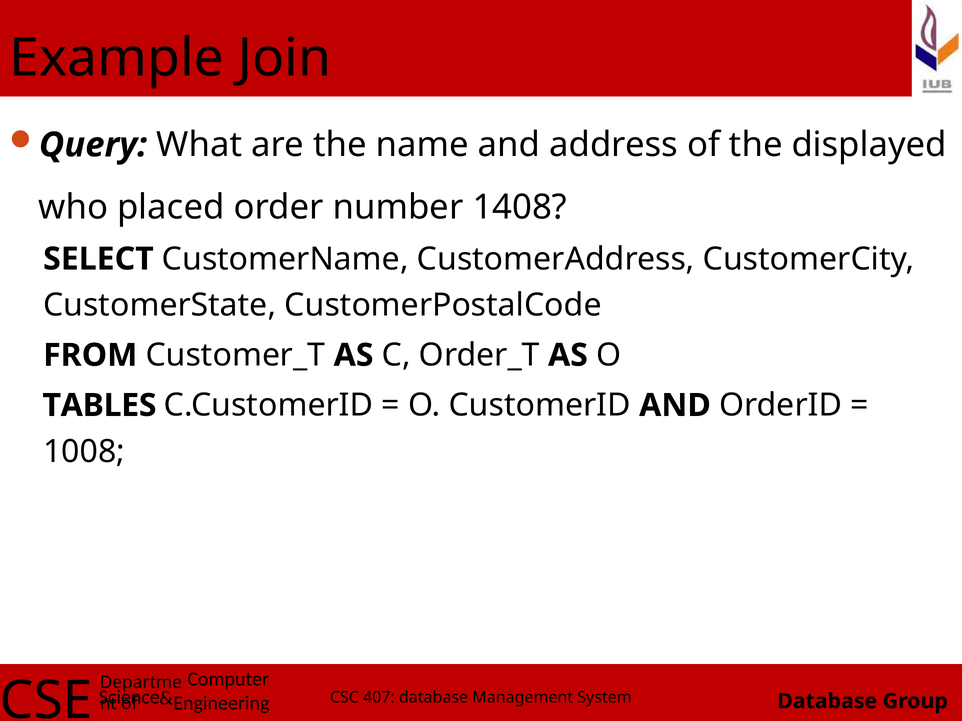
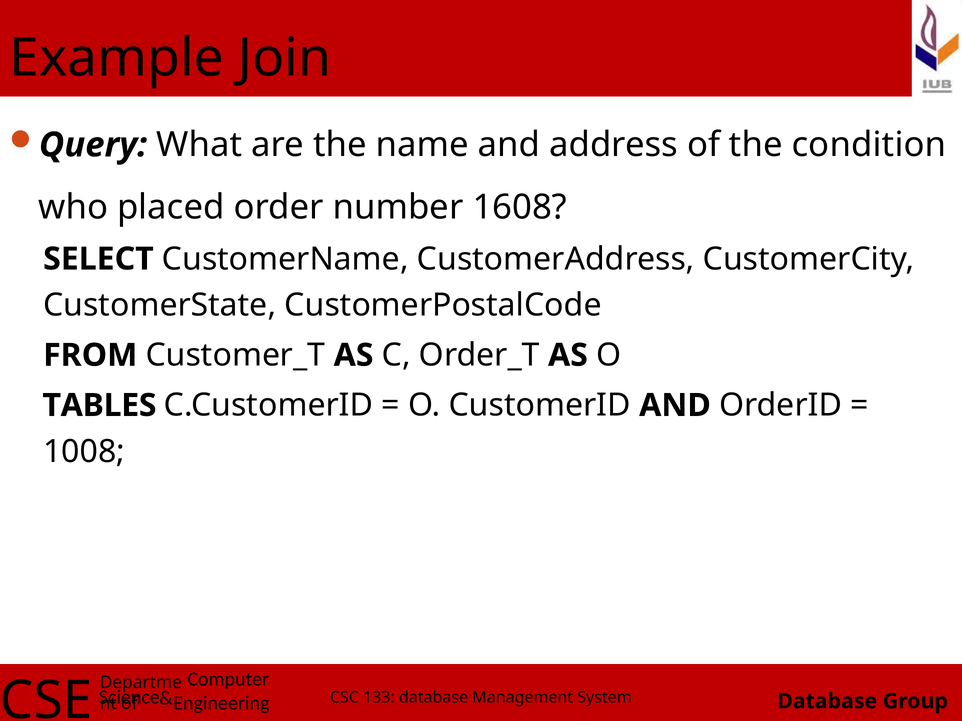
displayed: displayed -> condition (869, 145)
1408: 1408 -> 1608 (520, 208)
407: 407 -> 133 (379, 698)
